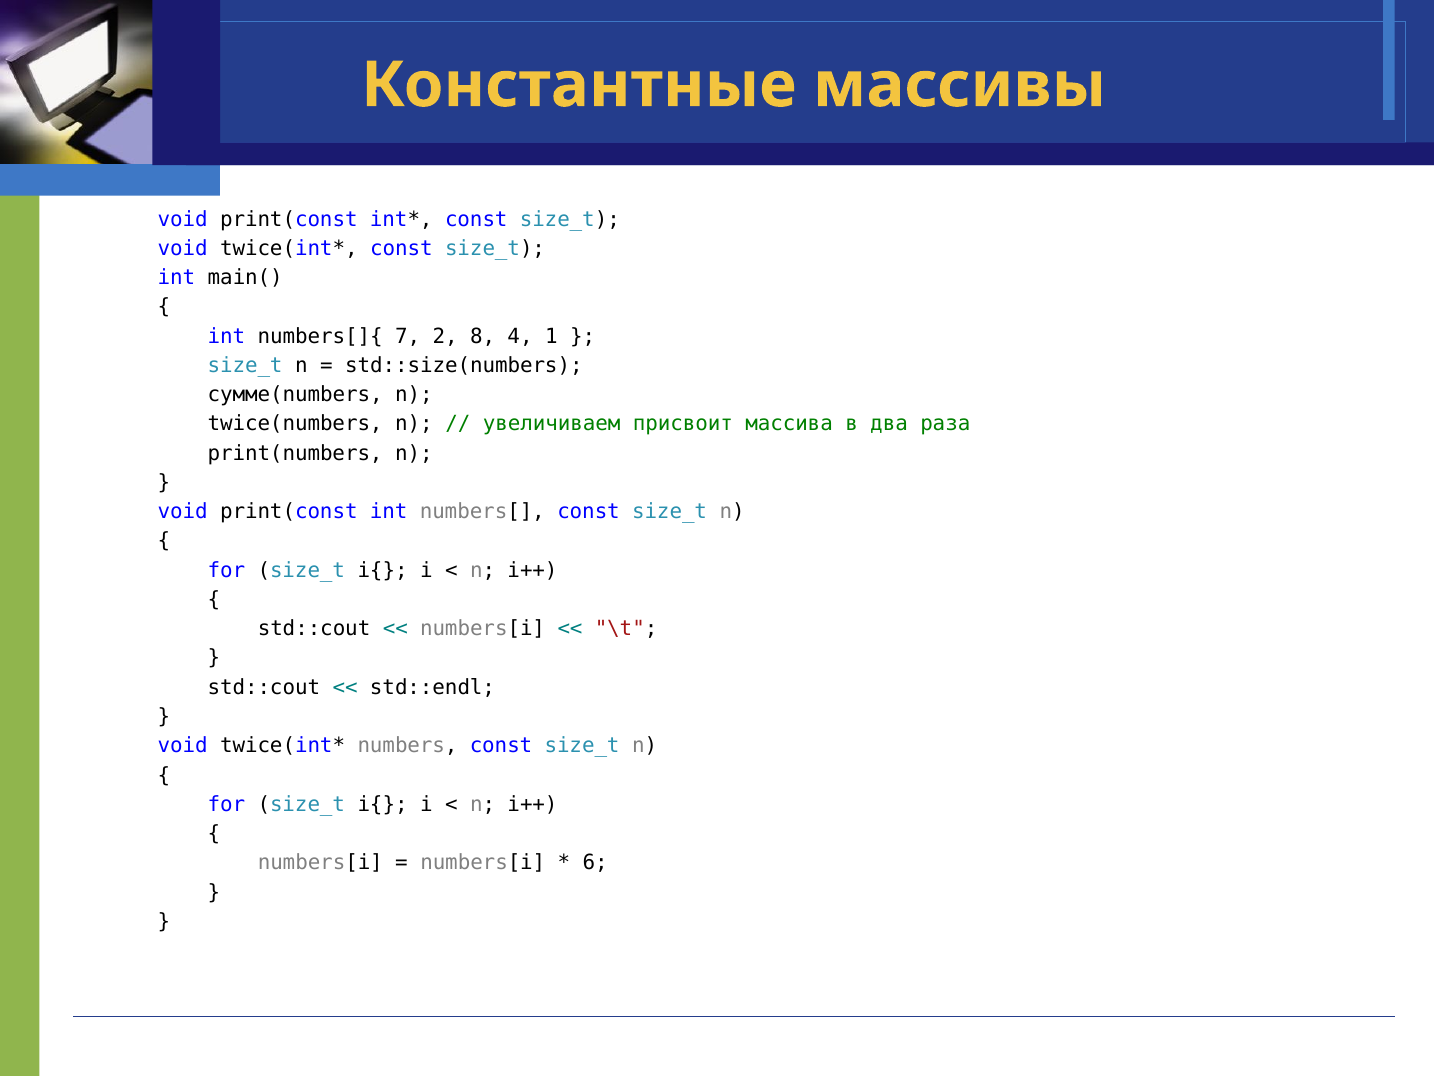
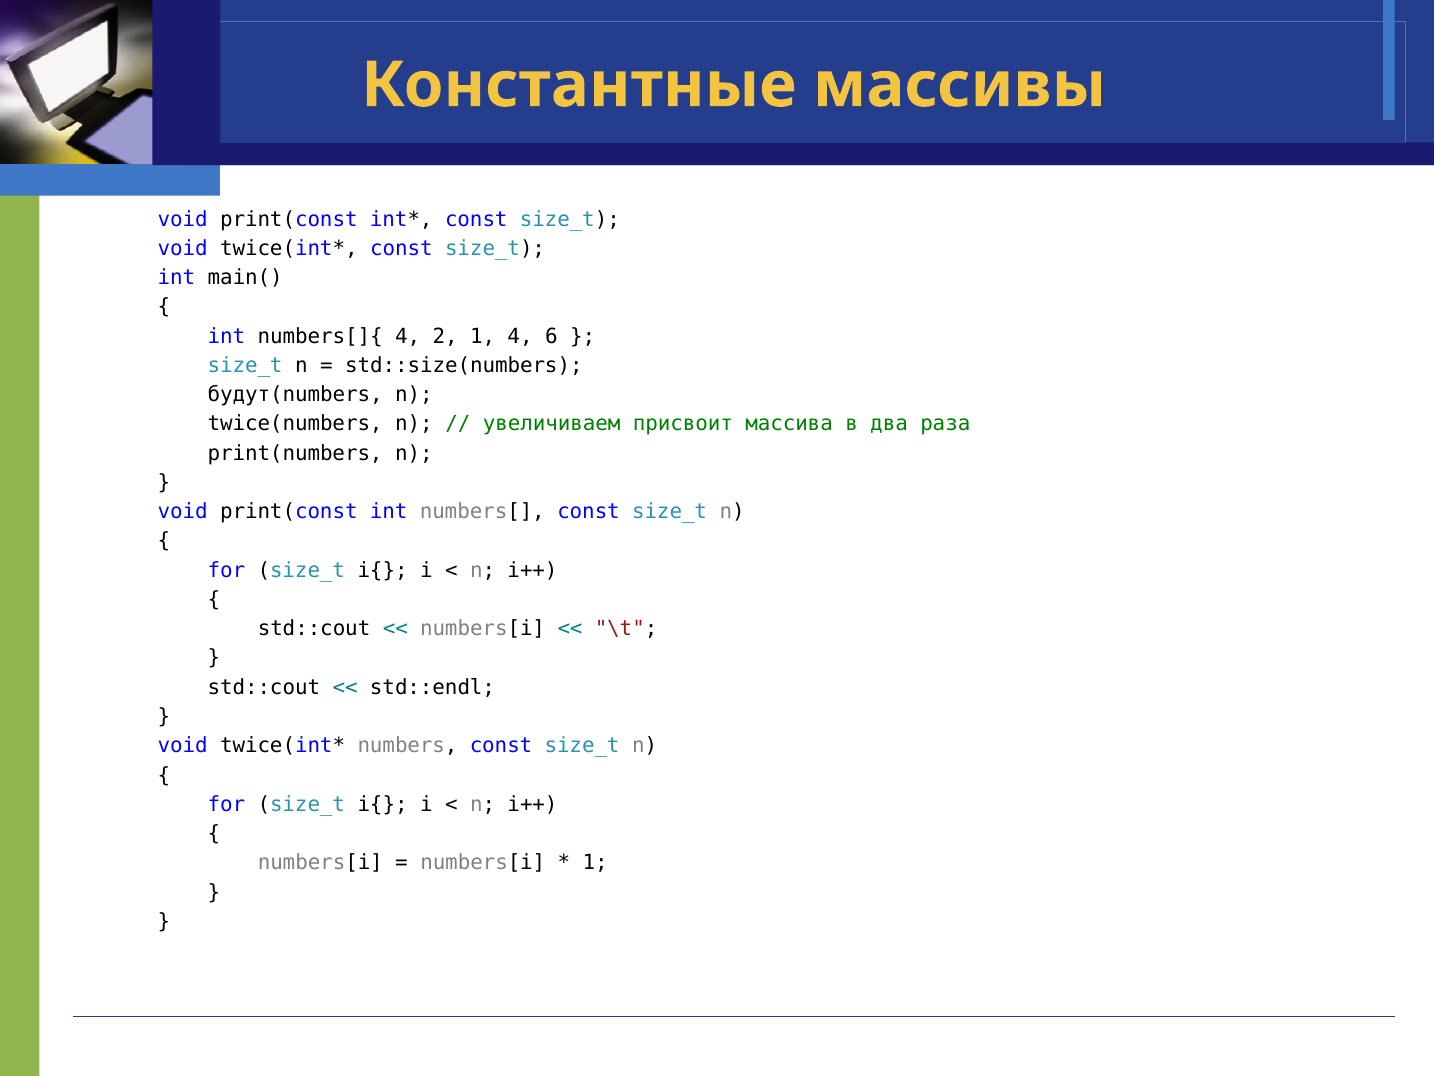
numbers[]{ 7: 7 -> 4 (408, 336)
2 8: 8 -> 1 (483, 336)
1: 1 -> 6 (551, 336)
сумме(numbers: сумме(numbers -> будут(numbers (295, 395)
6: 6 -> 1 (595, 862)
